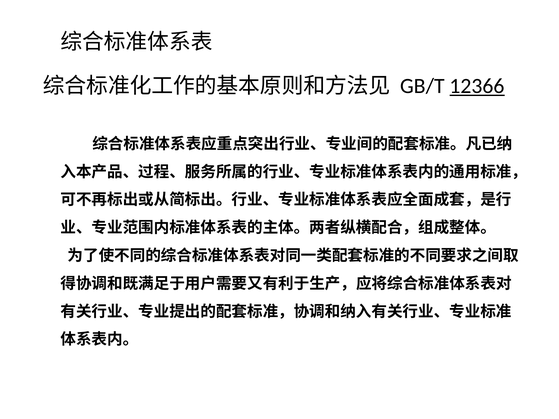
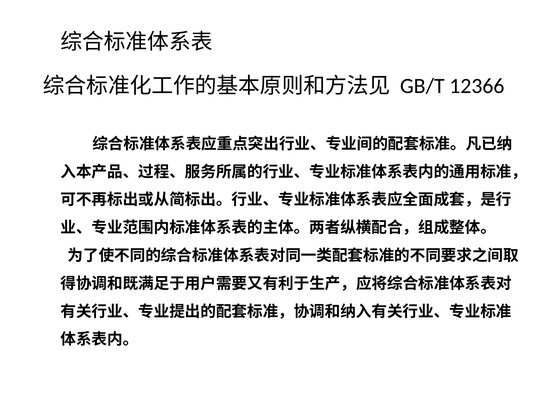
12366 underline: present -> none (477, 86)
